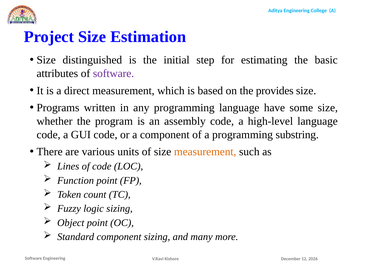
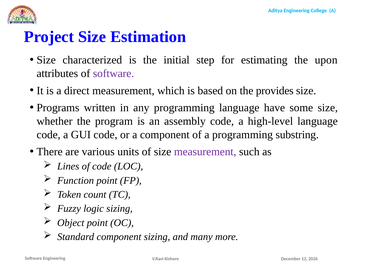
distinguished: distinguished -> characterized (92, 60)
basic: basic -> upon (326, 60)
measurement colour: orange -> purple (205, 152)
